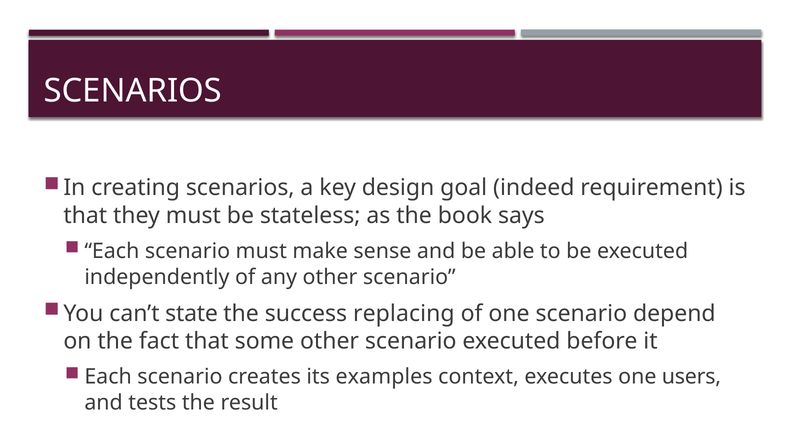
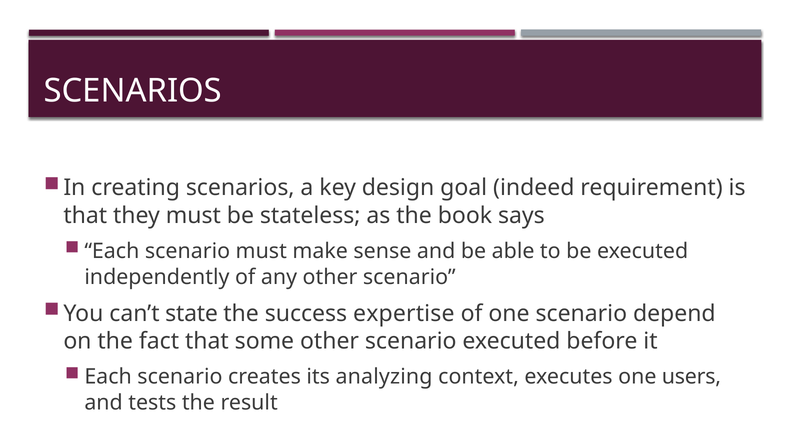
replacing: replacing -> expertise (404, 313)
examples: examples -> analyzing (384, 376)
